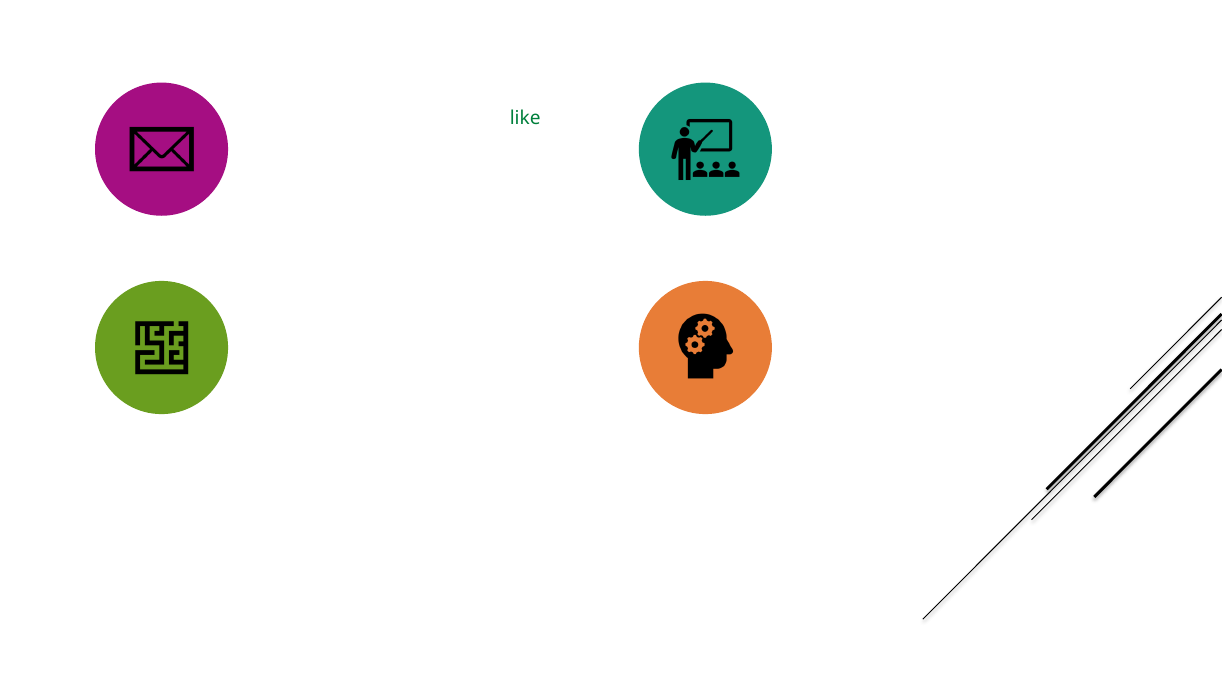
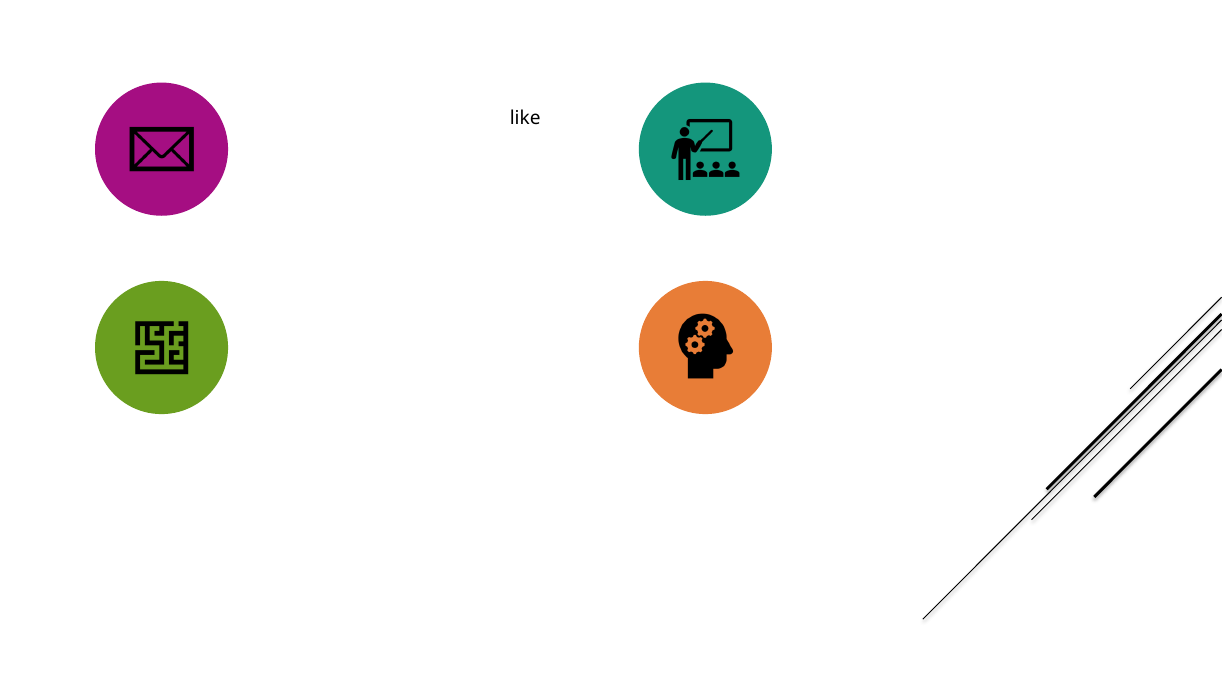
like colour: green -> black (525, 118)
